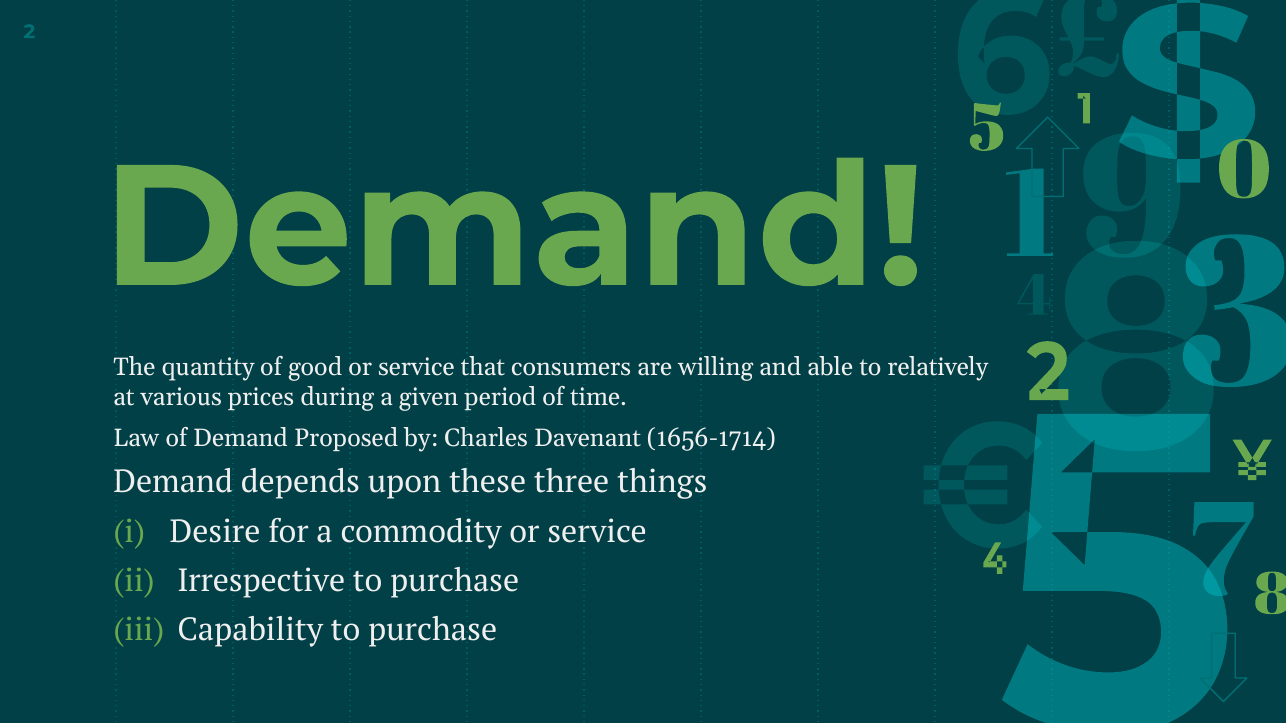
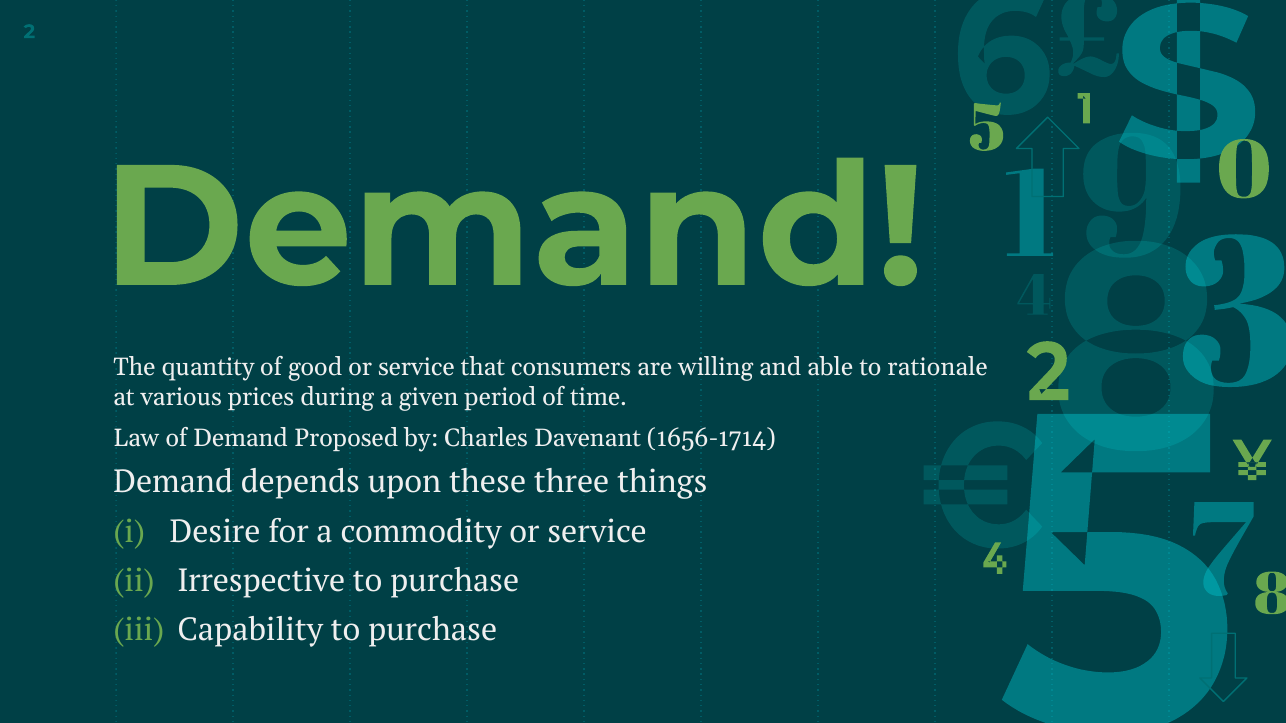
relatively: relatively -> rationale (938, 367)
